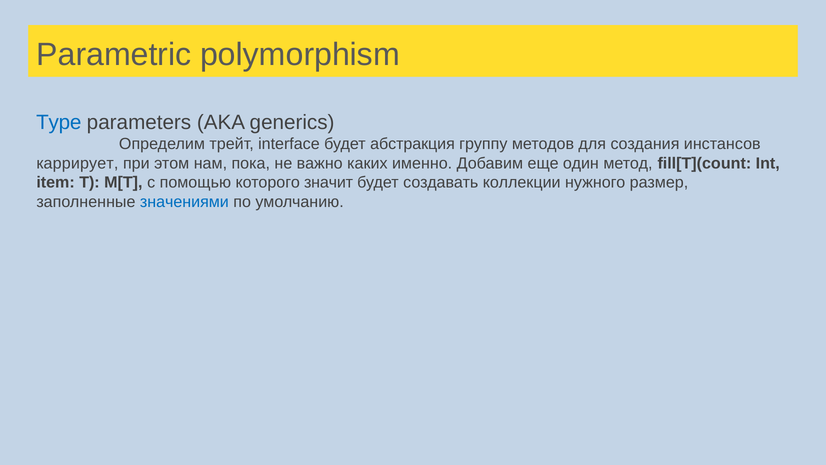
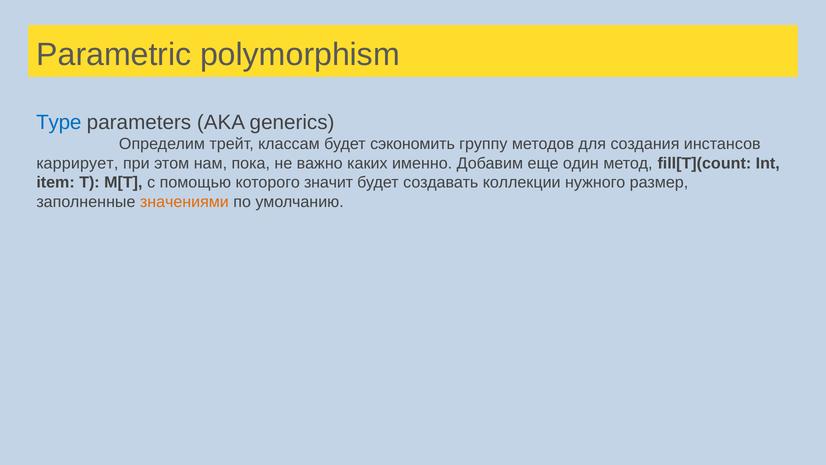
interface: interface -> классам (289, 144)
абстракция: абстракция -> сэкономить (413, 144)
значениями colour: blue -> orange (184, 202)
